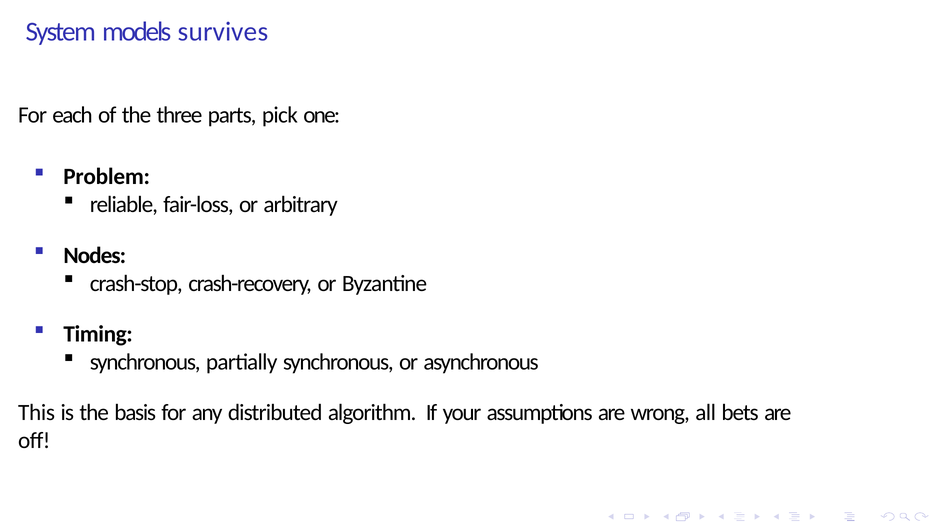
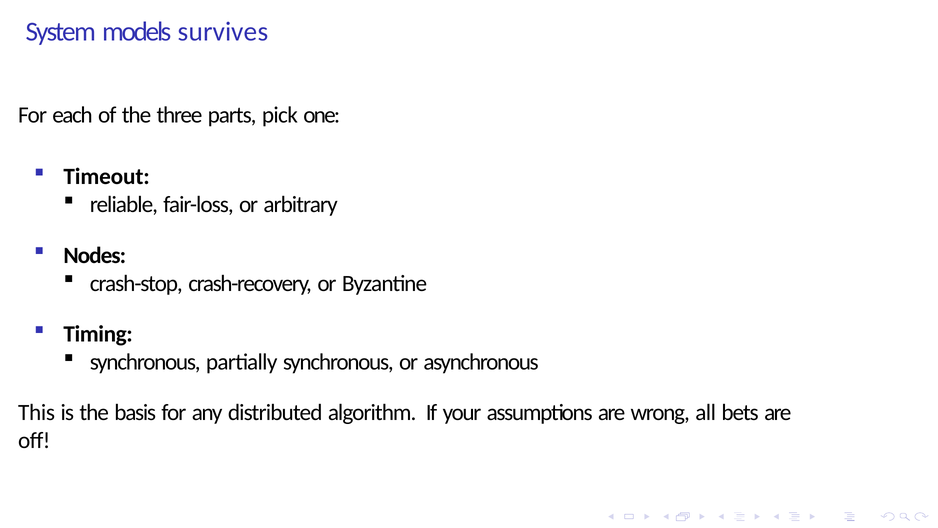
Problem: Problem -> Timeout (107, 177)
